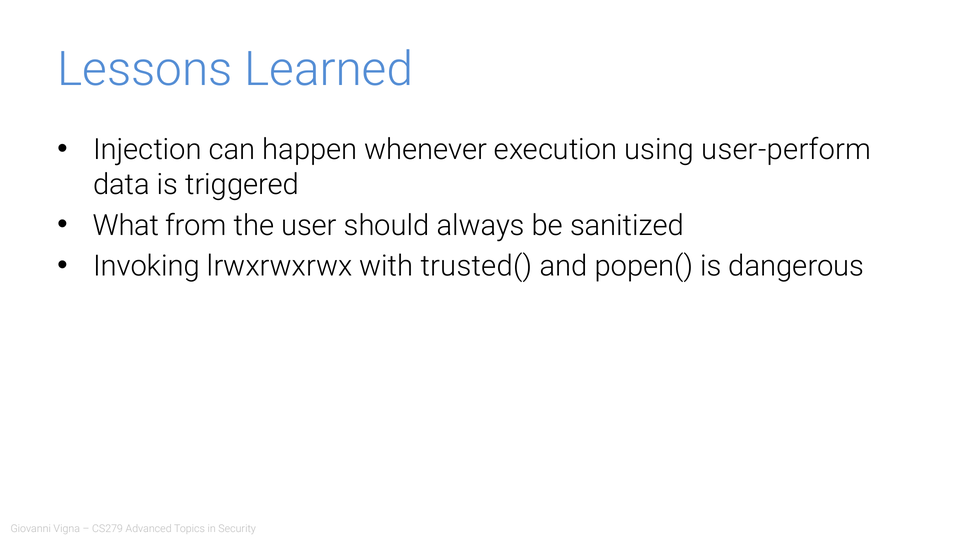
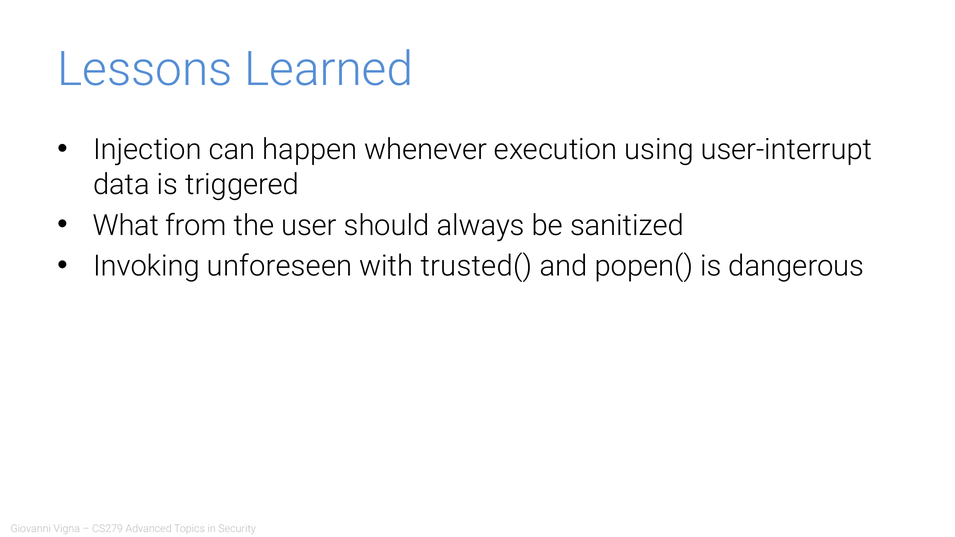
user-perform: user-perform -> user-interrupt (786, 150)
lrwxrwxrwx: lrwxrwxrwx -> unforeseen (280, 266)
